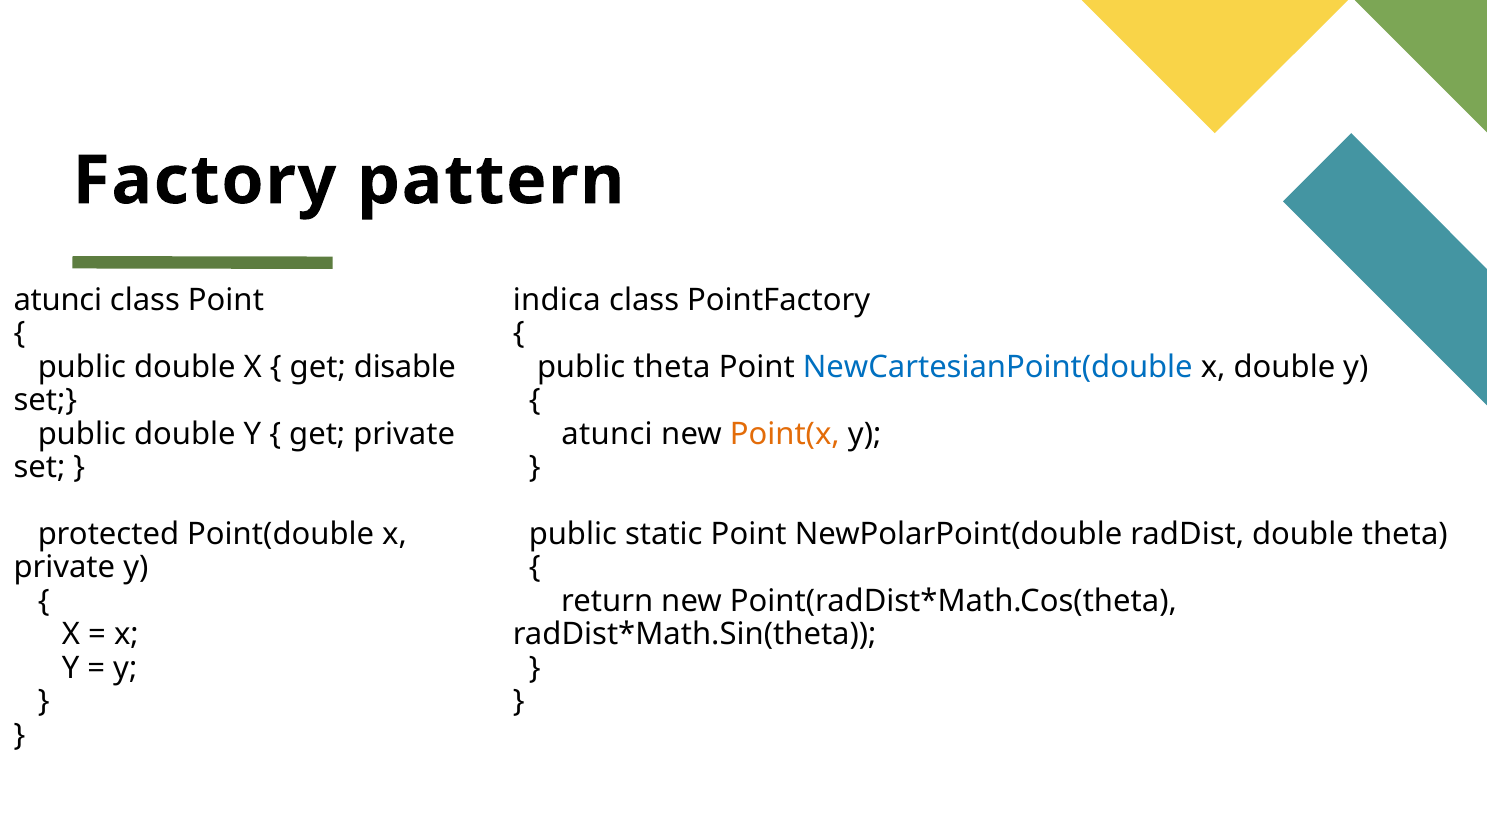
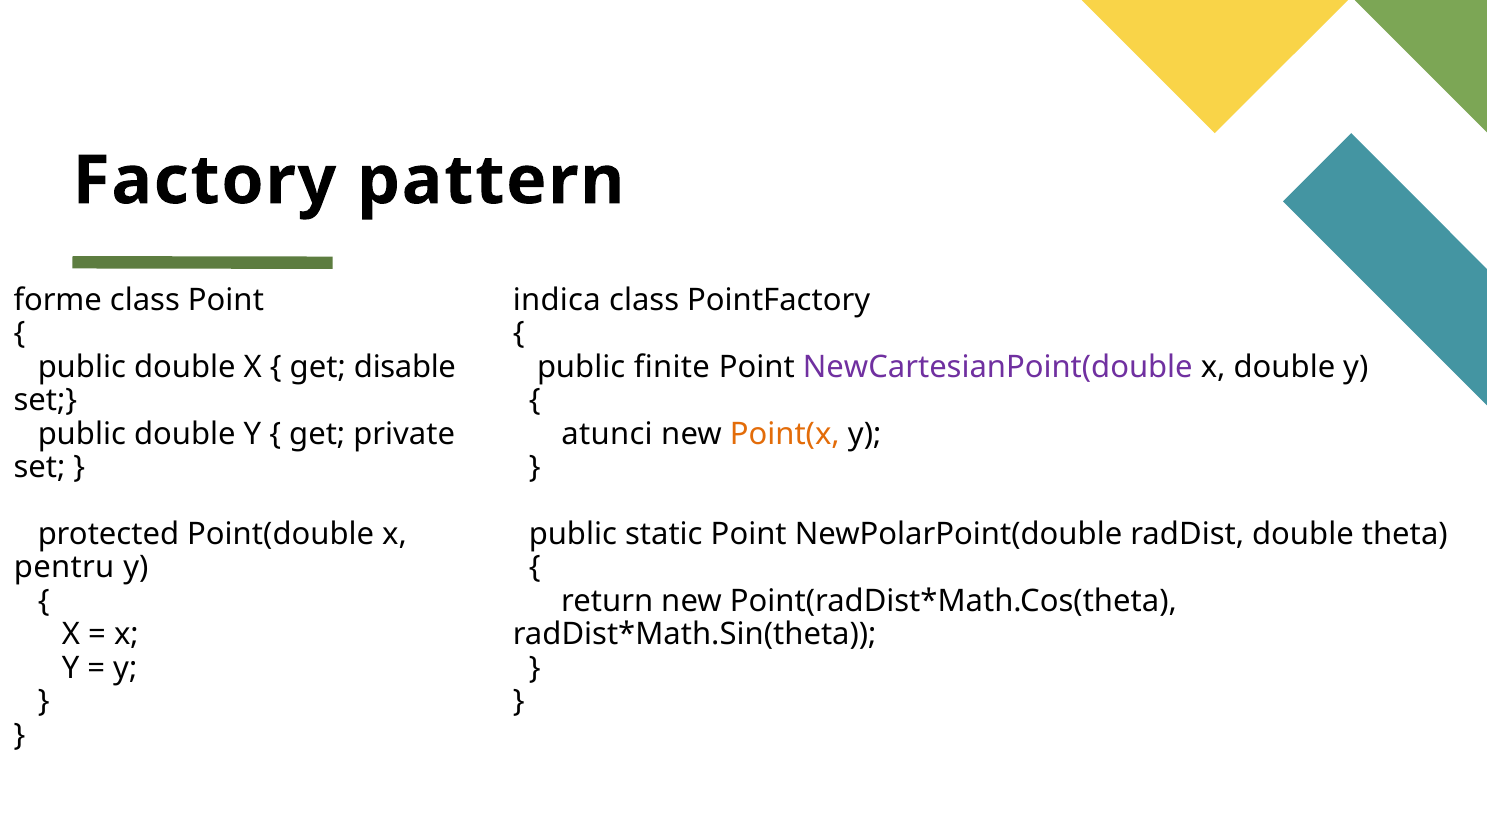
atunci: atunci -> forme (58, 300)
public theta: theta -> finite (672, 367)
NewCartesianPoint(double colour: blue -> purple (998, 367)
private: private -> pentru (64, 567)
